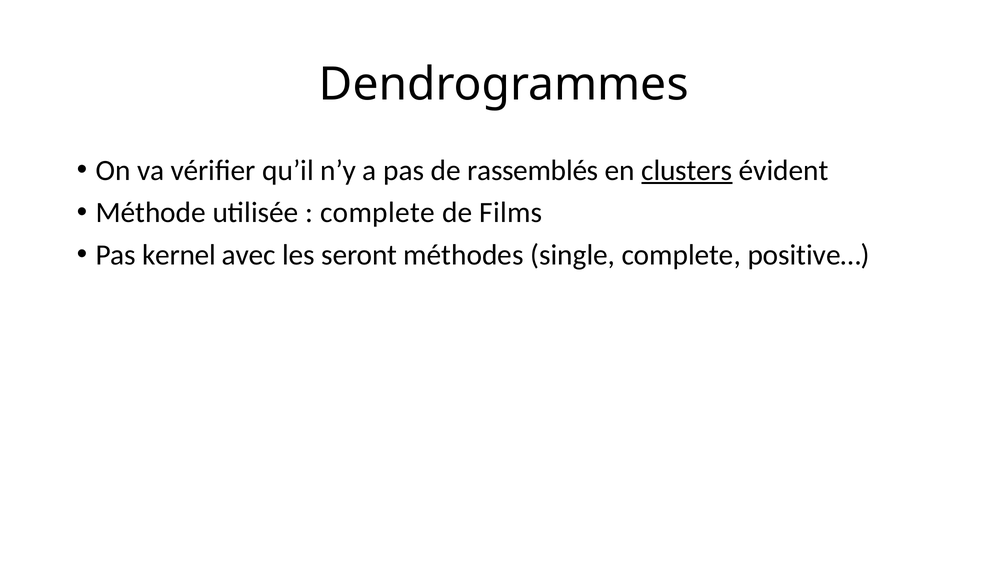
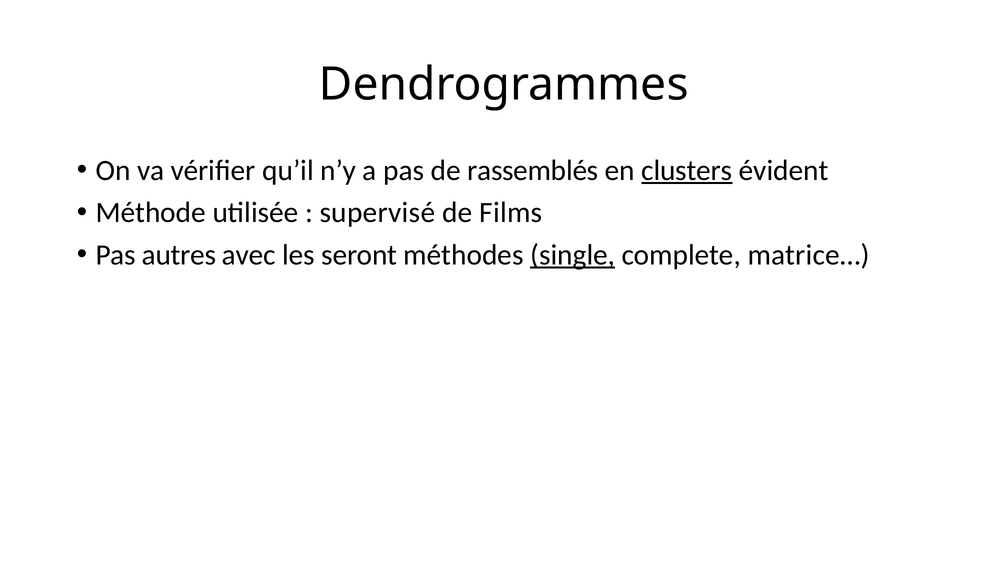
complete: complete -> supervisé (377, 213)
kernel: kernel -> autres (179, 255)
single underline: none -> present (573, 255)
positive…: positive… -> matrice… (809, 255)
